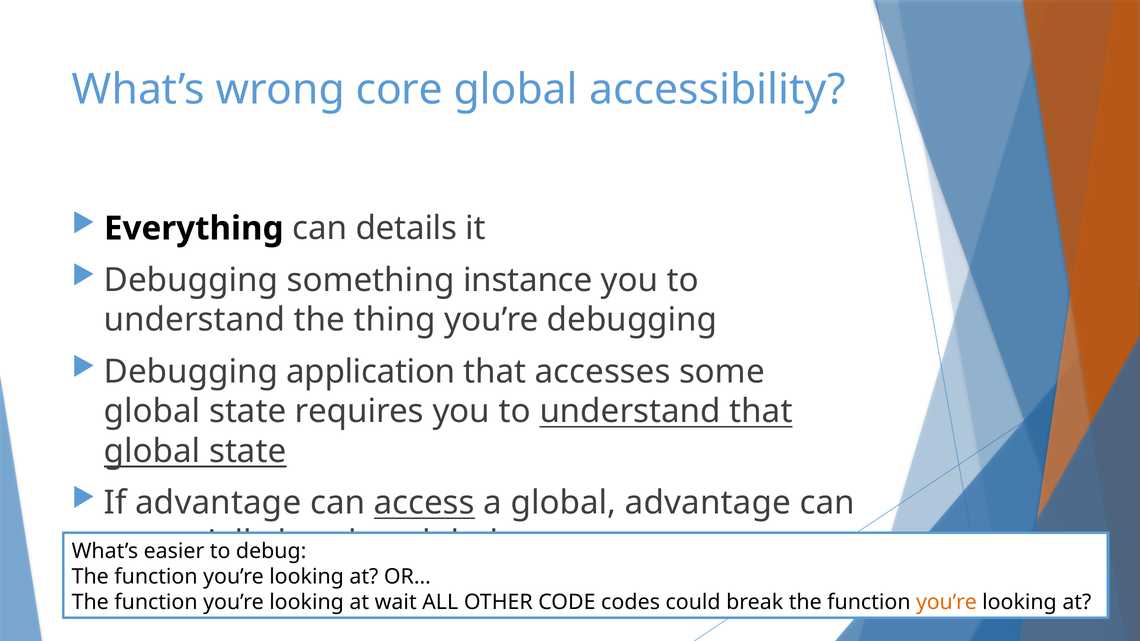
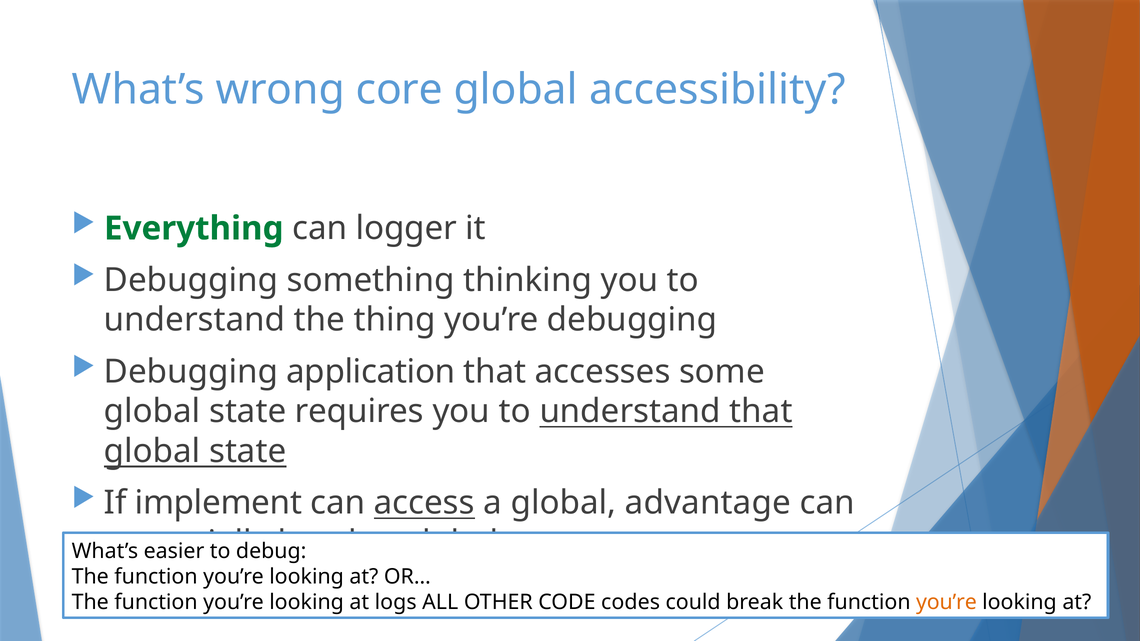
Everything colour: black -> green (194, 229)
details: details -> logger (406, 229)
instance: instance -> thinking (528, 280)
If advantage: advantage -> implement (218, 503)
wait: wait -> logs (396, 603)
